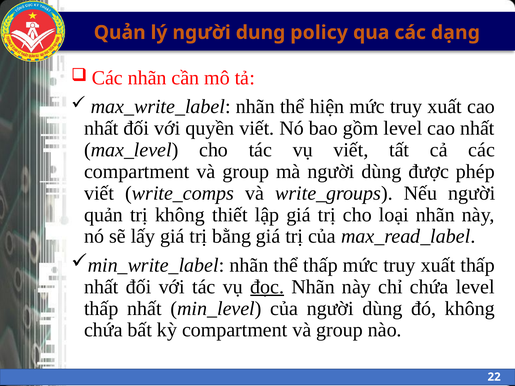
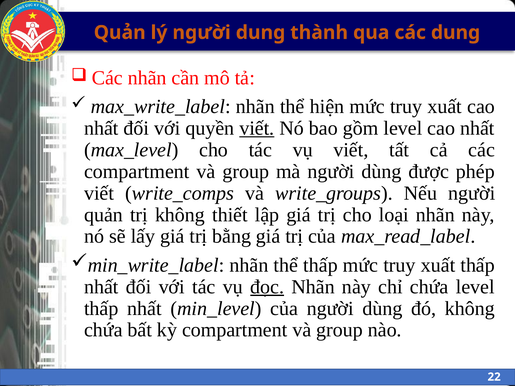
policy: policy -> thành (319, 33)
các dạng: dạng -> dung (456, 33)
viết underline: none -> present (257, 128)
